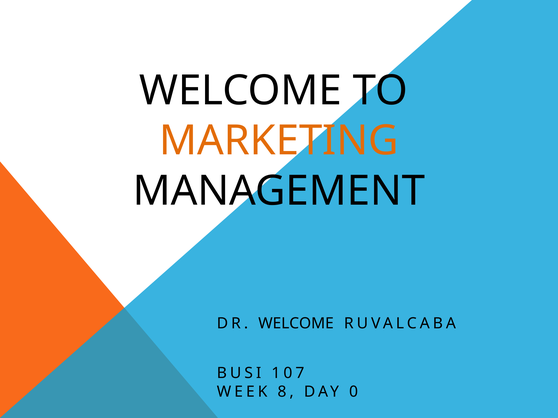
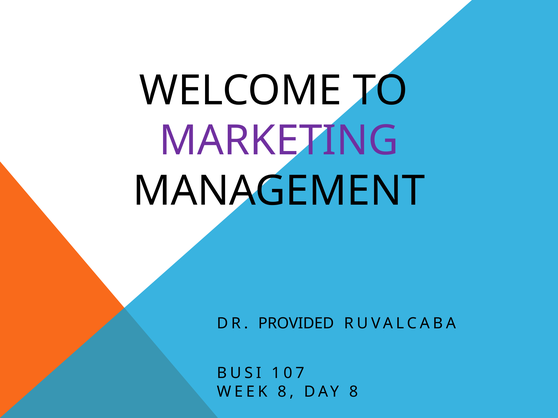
MARKETING colour: orange -> purple (279, 141)
DR WELCOME: WELCOME -> PROVIDED (296, 324)
DAY 0: 0 -> 8 (354, 392)
